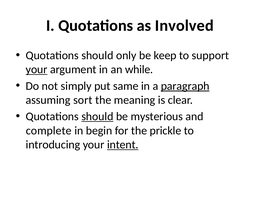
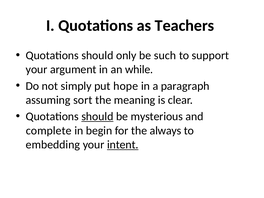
Involved: Involved -> Teachers (184, 26)
keep: keep -> such (165, 55)
your underline: present -> none (37, 69)
same: same -> hope (126, 86)
paragraph underline: present -> none (185, 86)
prickle: prickle -> always (166, 131)
introducing: introducing -> embedding (53, 145)
